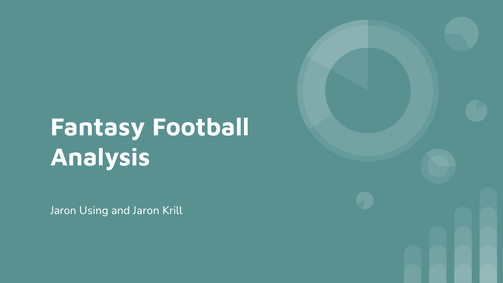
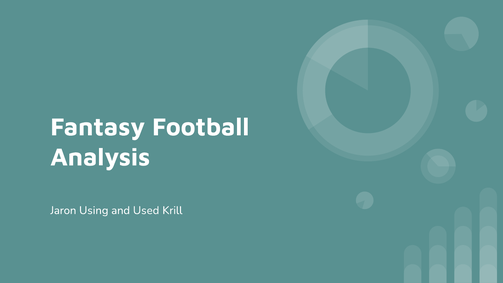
and Jaron: Jaron -> Used (146, 210)
